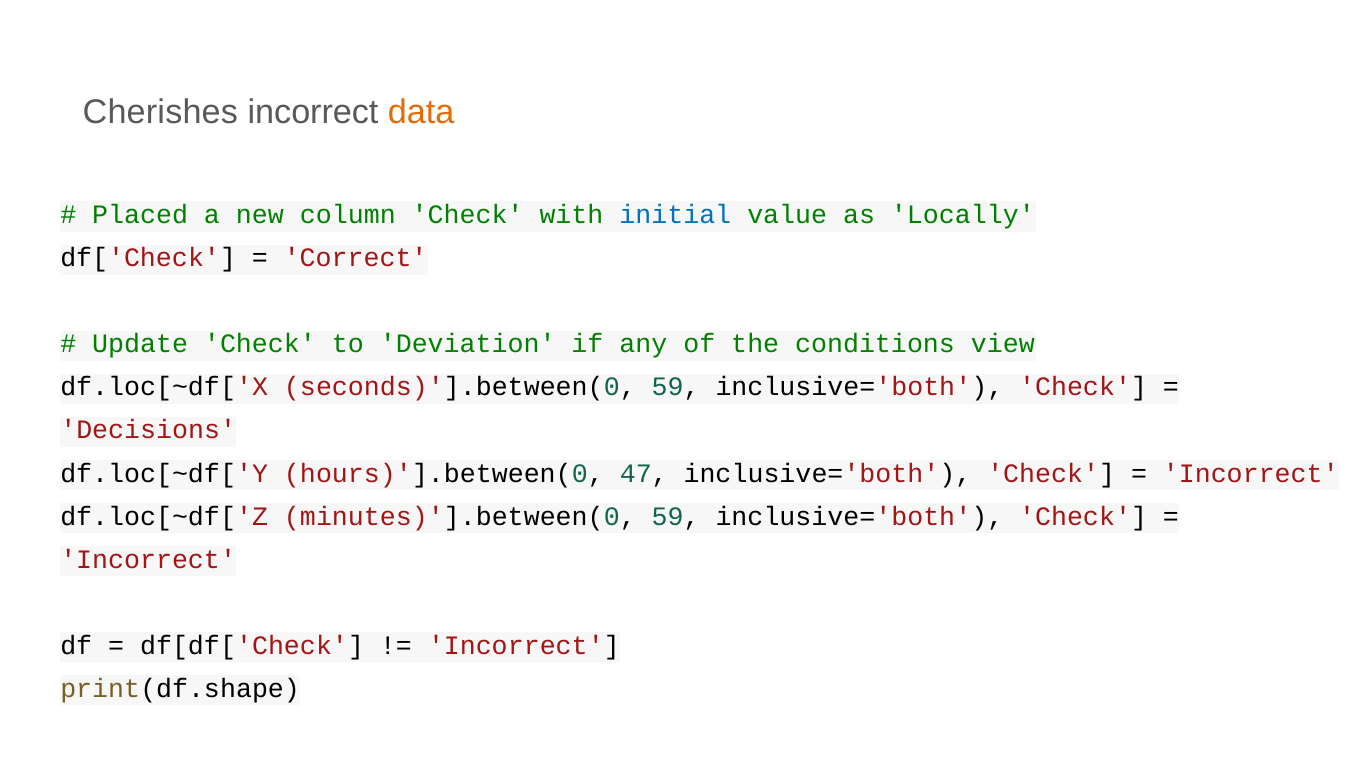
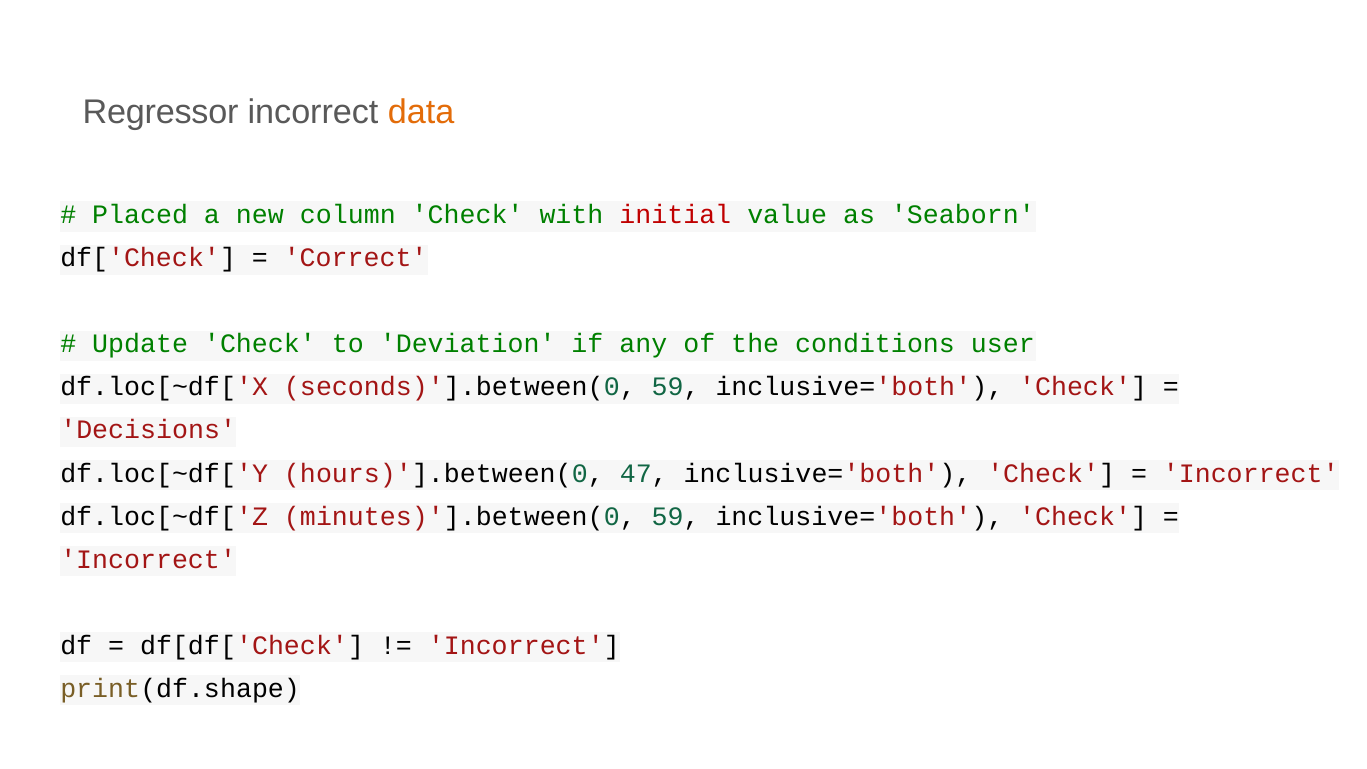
Cherishes: Cherishes -> Regressor (161, 112)
initial colour: blue -> red (675, 215)
Locally: Locally -> Seaborn (963, 215)
view: view -> user (1003, 344)
